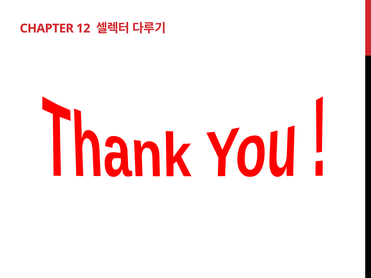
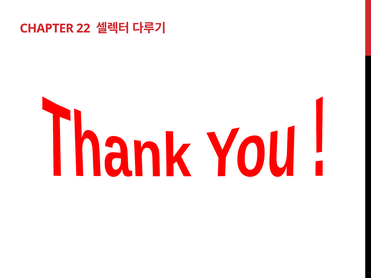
12: 12 -> 22 (83, 28)
